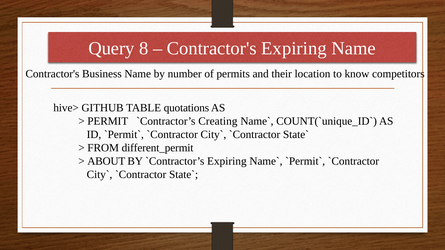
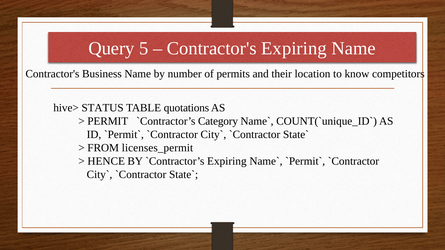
8: 8 -> 5 (144, 48)
GITHUB: GITHUB -> STATUS (103, 108)
Creating: Creating -> Category (218, 121)
different_permit: different_permit -> licenses_permit (157, 148)
ABOUT: ABOUT -> HENCE (106, 161)
